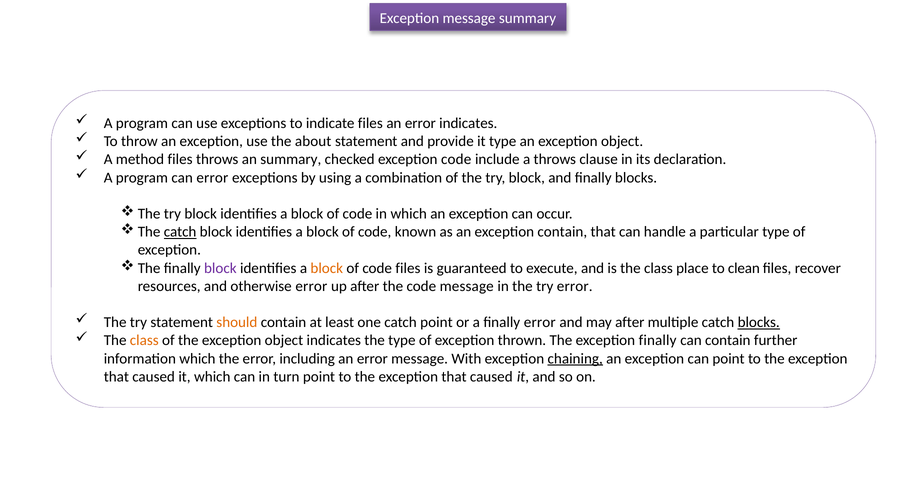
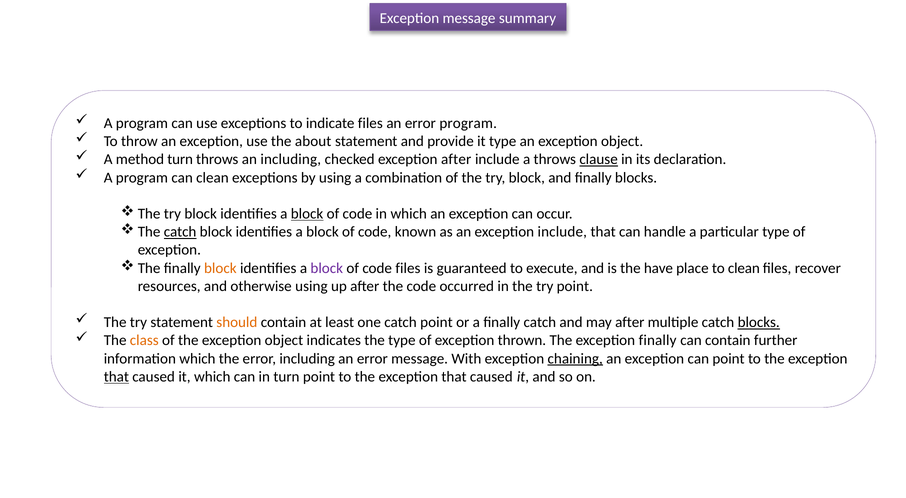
error indicates: indicates -> program (468, 123)
method files: files -> turn (180, 160)
an summary: summary -> including (291, 160)
exception code: code -> after (456, 160)
clause underline: none -> present (599, 160)
can error: error -> clean (212, 178)
block underline: none -> present (307, 214)
exception contain: contain -> include (562, 232)
block colour: purple -> orange (220, 268)
block colour: orange -> purple (327, 268)
is the class: class -> have (658, 268)
otherwise error: error -> using (311, 286)
code message: message -> occurred (467, 286)
try error: error -> point (575, 286)
finally error: error -> catch (540, 323)
that underline: none -> present (116, 377)
